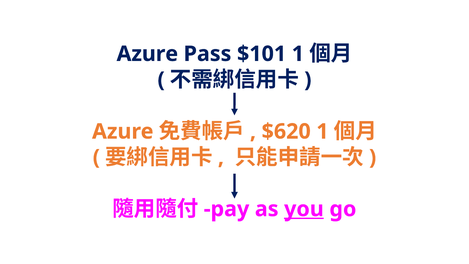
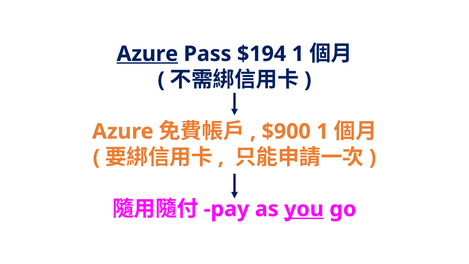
Azure underline: none -> present (147, 54)
$101: $101 -> $194 (262, 54)
$620: $620 -> $900 (286, 131)
